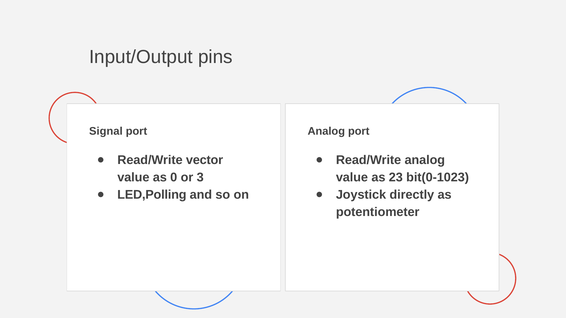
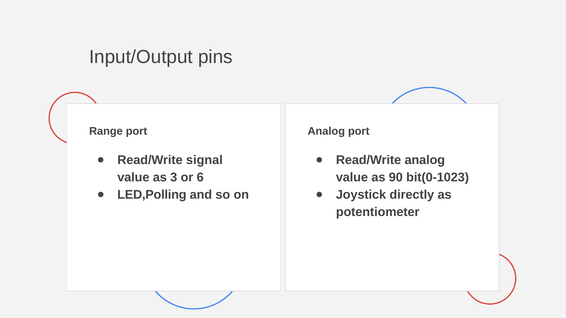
Signal: Signal -> Range (106, 131)
vector: vector -> signal (204, 160)
0: 0 -> 3 (174, 178)
3: 3 -> 6 (200, 178)
23: 23 -> 90 (396, 178)
